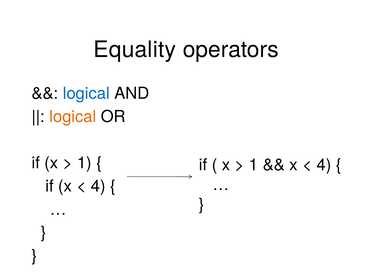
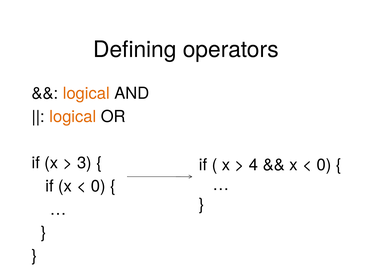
Equality: Equality -> Defining (135, 50)
logical colour: blue -> orange (86, 94)
1: 1 -> 3 (84, 163)
1: 1 -> 4 (254, 165)
4: 4 -> 0 (324, 165)
4: 4 -> 0 (98, 186)
